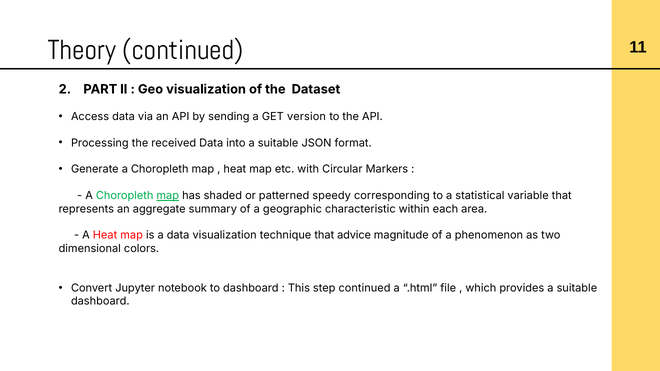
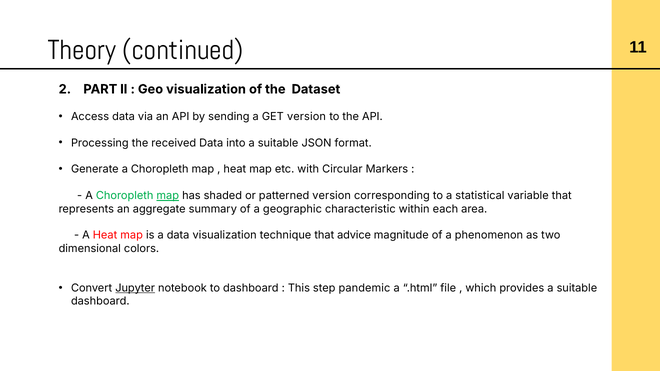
patterned speedy: speedy -> version (332, 196)
Jupyter underline: none -> present (135, 288)
step continued: continued -> pandemic (364, 288)
